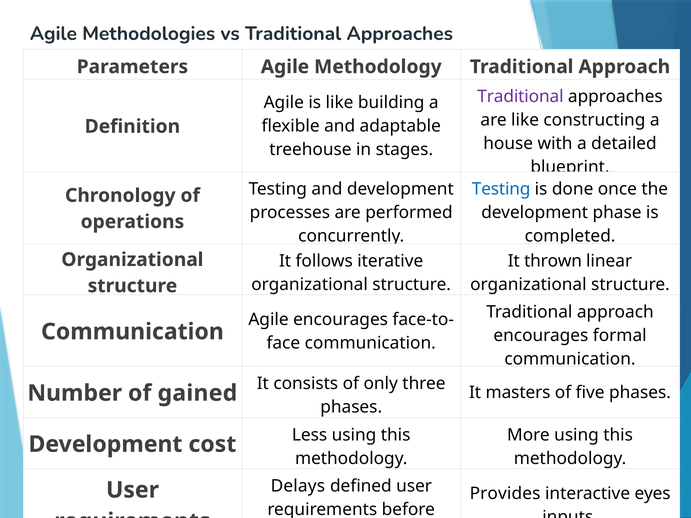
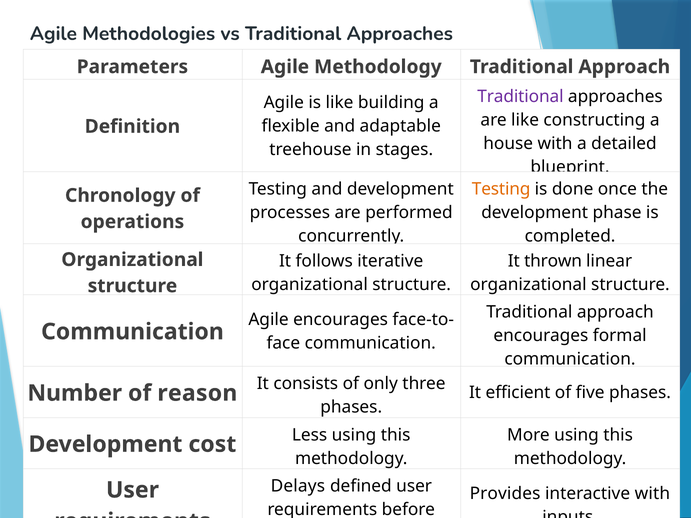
Testing colour: blue -> orange (501, 189)
masters: masters -> efficient (518, 393)
gained: gained -> reason (197, 393)
interactive eyes: eyes -> with (652, 494)
